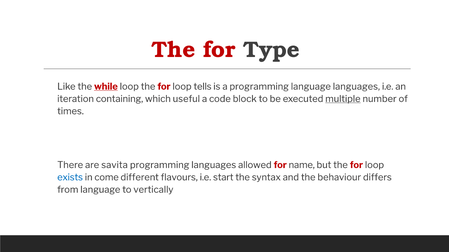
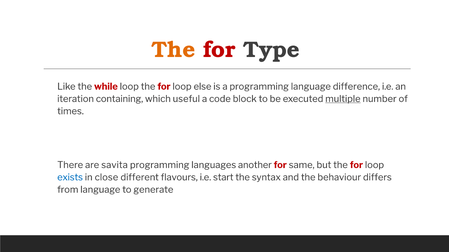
The colour: red -> orange (173, 50)
while underline: present -> none (106, 87)
tells: tells -> else (202, 87)
language languages: languages -> difference (356, 87)
allowed: allowed -> another (255, 165)
name: name -> same (302, 165)
come: come -> close (106, 178)
vertically: vertically -> generate (153, 190)
